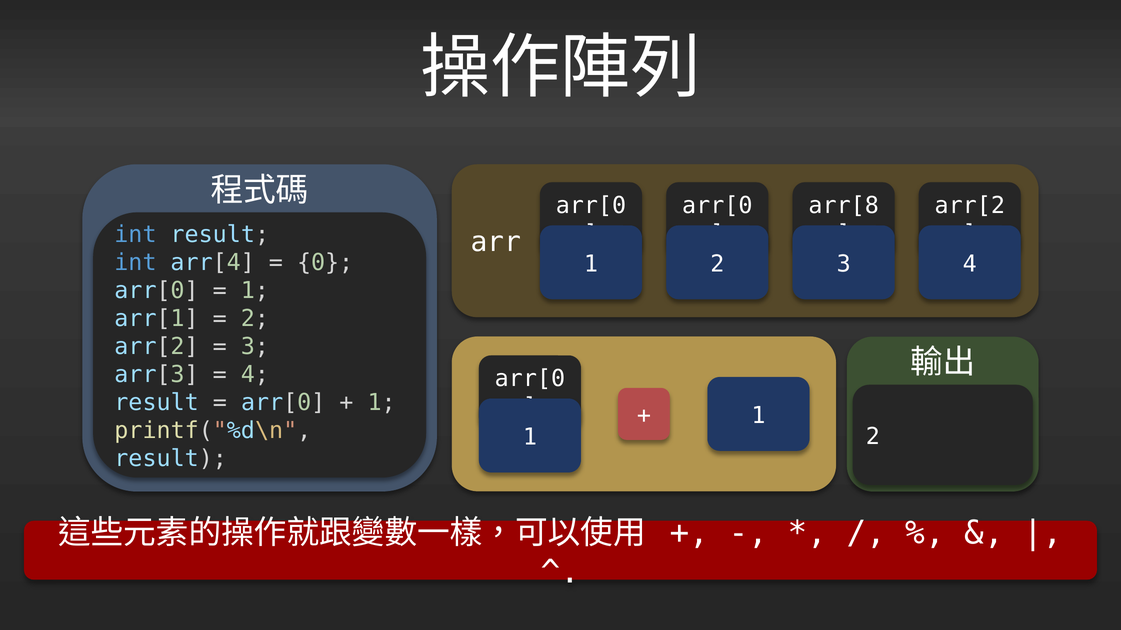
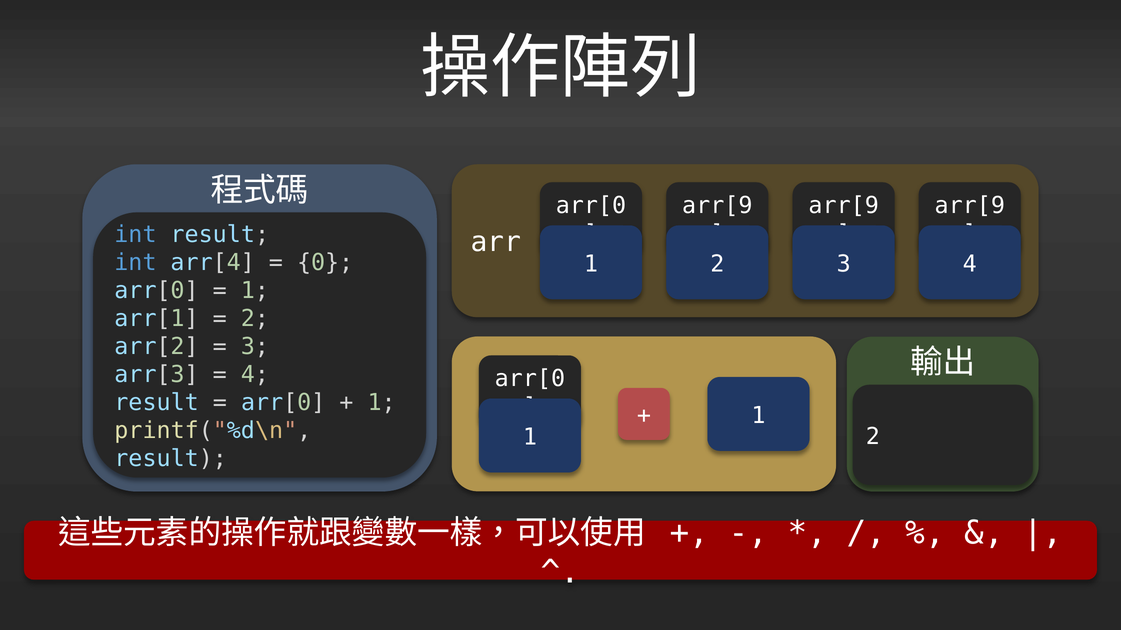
arr[0: arr[0 -> arr[9 (717, 206)
arr[8: arr[8 -> arr[9 (844, 206)
arr[2: arr[2 -> arr[9 (970, 206)
